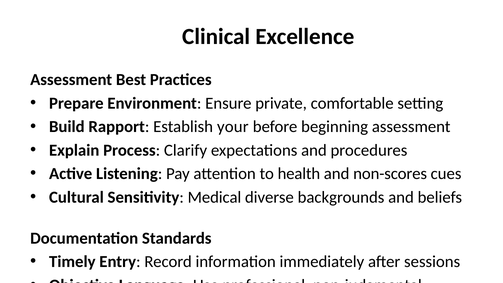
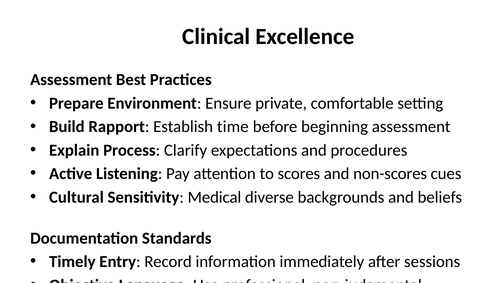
your: your -> time (233, 127)
health: health -> scores (299, 174)
